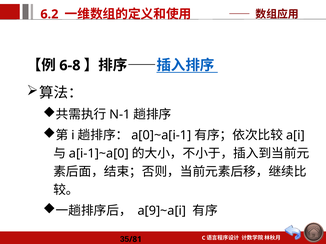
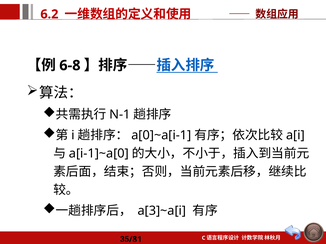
a[9]~a[i: a[9]~a[i -> a[3]~a[i (162, 211)
